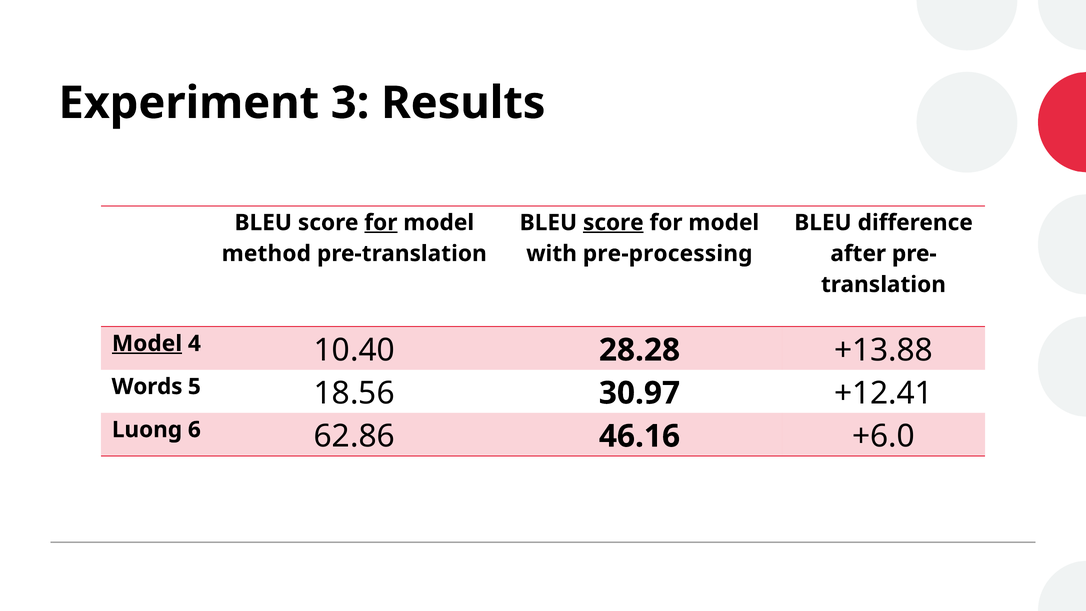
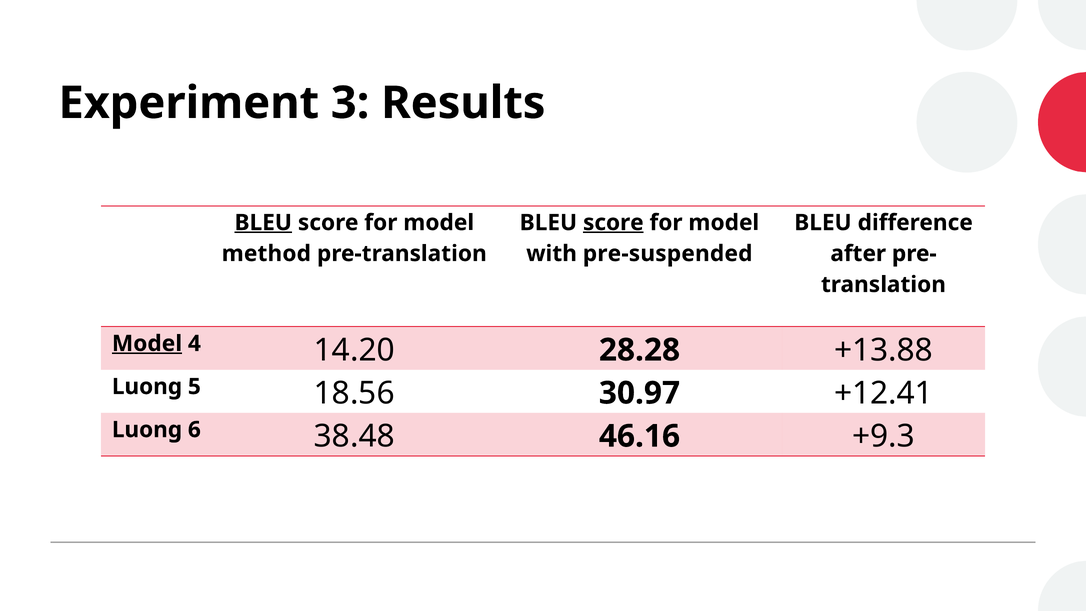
BLEU underline: none -> present (263, 223)
for underline: present -> none (381, 223)
pre-processing: pre-processing -> pre-suspended (668, 254)
10.40: 10.40 -> 14.20 (354, 350)
Words: Words -> Luong (147, 387)
62.86: 62.86 -> 38.48 (354, 436)
+6.0: +6.0 -> +9.3 (884, 436)
